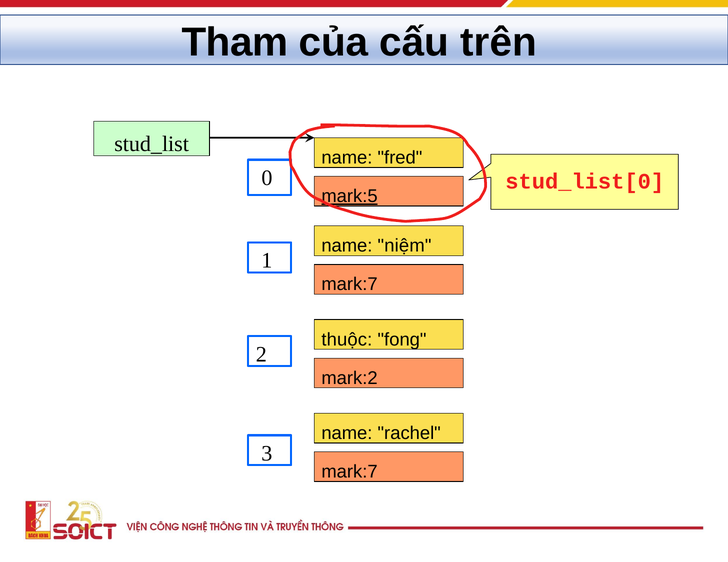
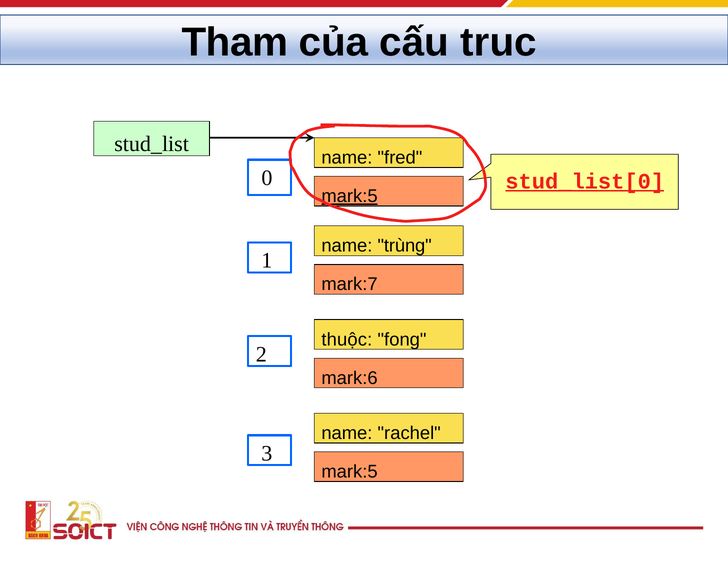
trên: trên -> truc (498, 43)
stud_list[0 underline: none -> present (585, 181)
niệm: niệm -> trùng (405, 246)
mark:2: mark:2 -> mark:6 (350, 378)
mark:7: mark:7 -> mark:5 (350, 472)
